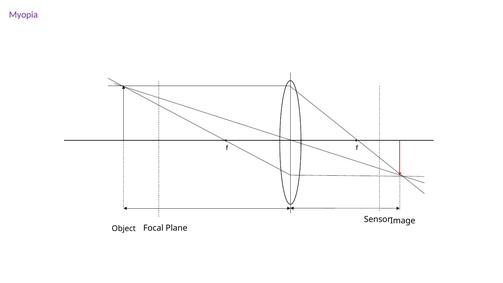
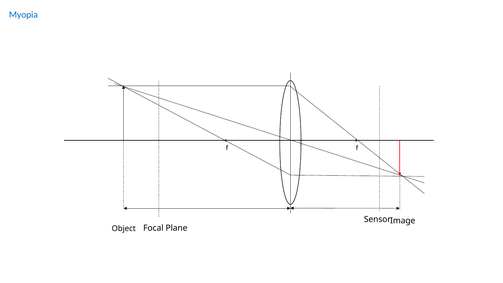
Myopia colour: purple -> blue (23, 15)
